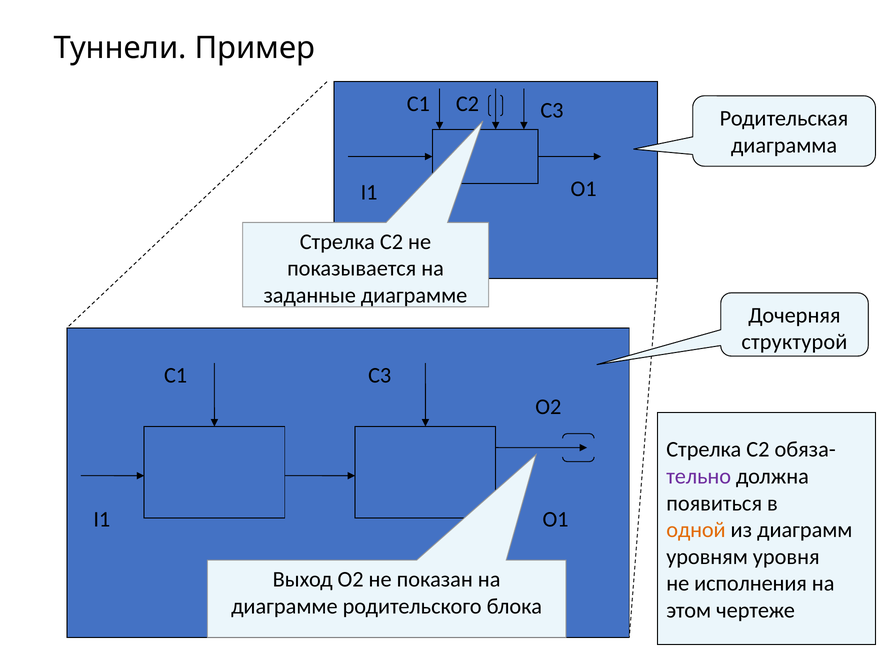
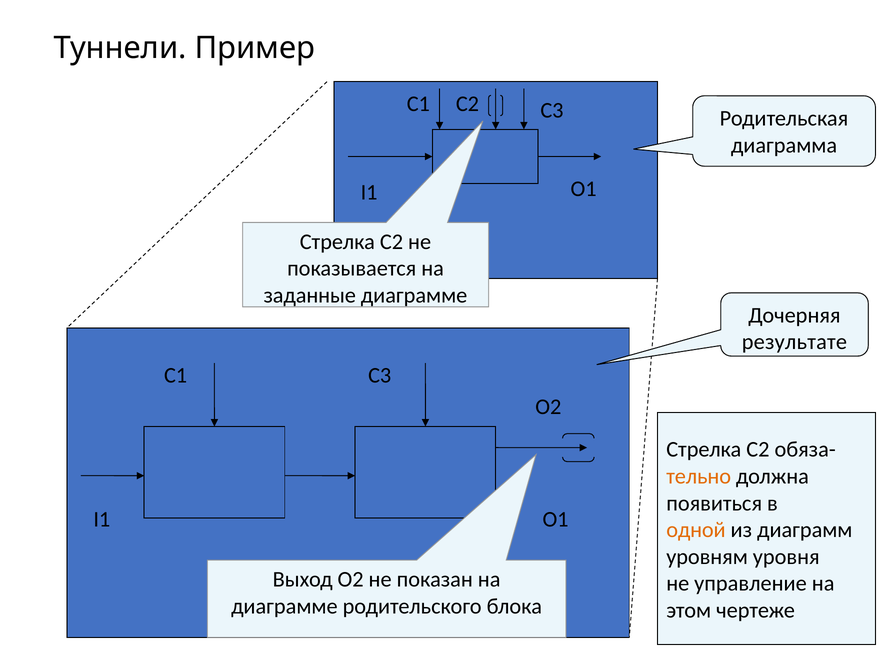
структурой: структурой -> результате (794, 342)
тельно colour: purple -> orange (699, 476)
исполнения: исполнения -> управление (751, 583)
